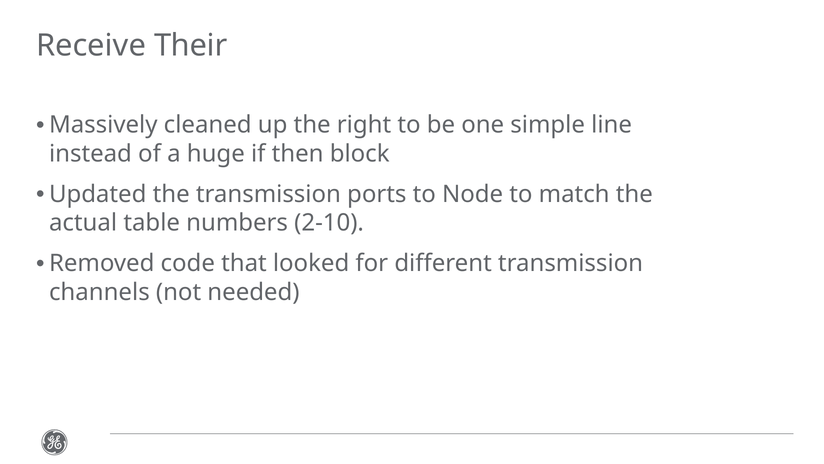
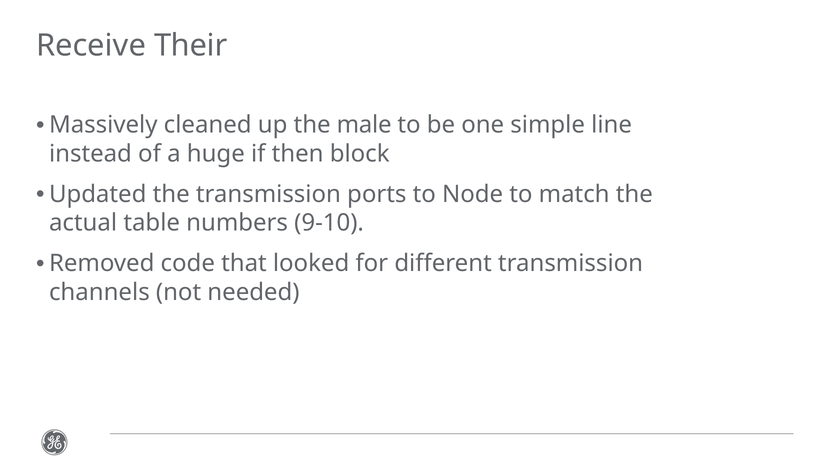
right: right -> male (364, 125)
2-10: 2-10 -> 9-10 (329, 223)
